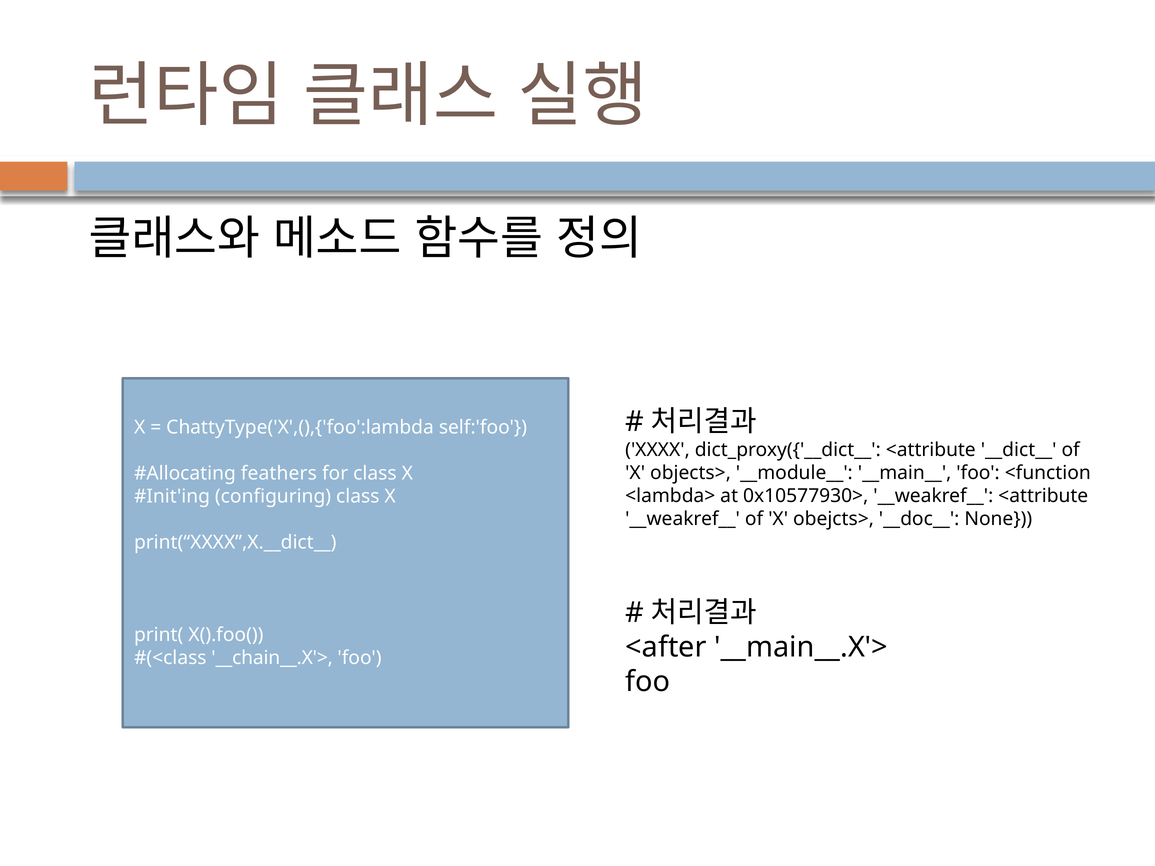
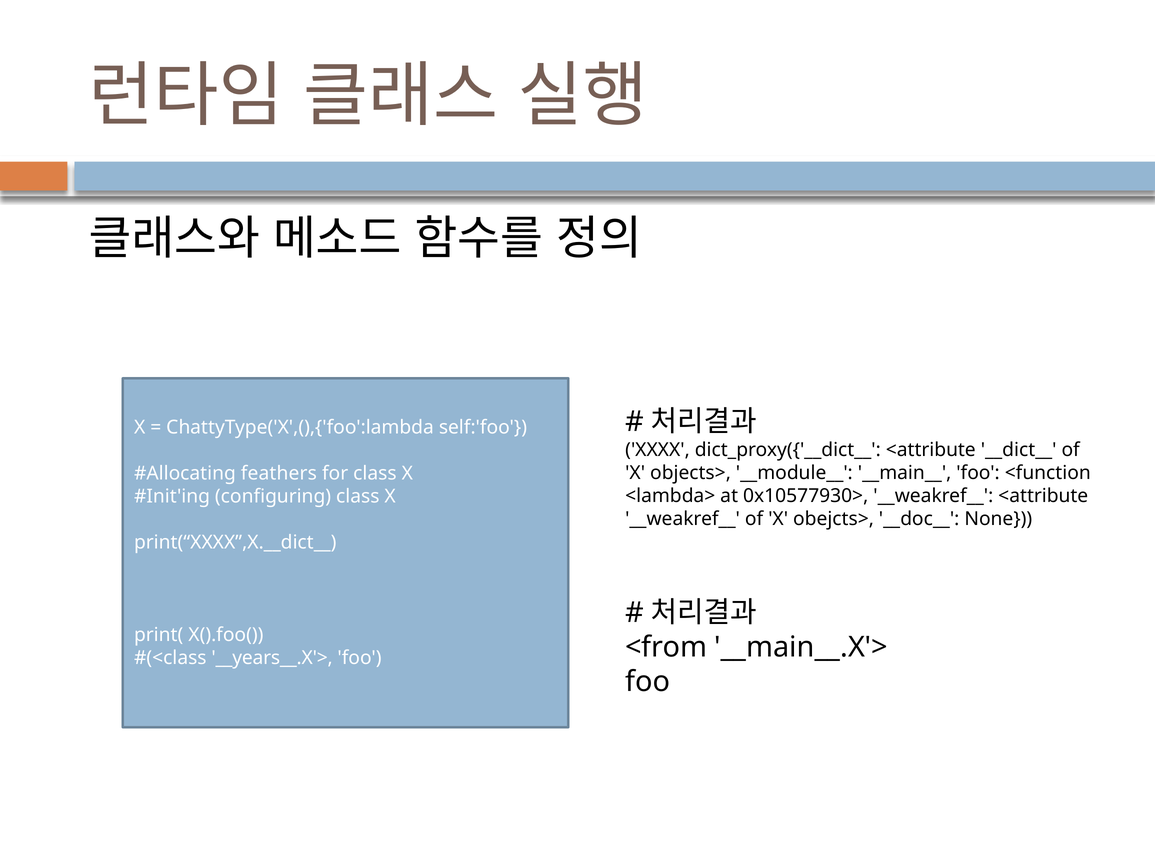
<after: <after -> <from (666, 647)
__chain__.X'>: __chain__.X'> -> __years__.X'> (272, 658)
